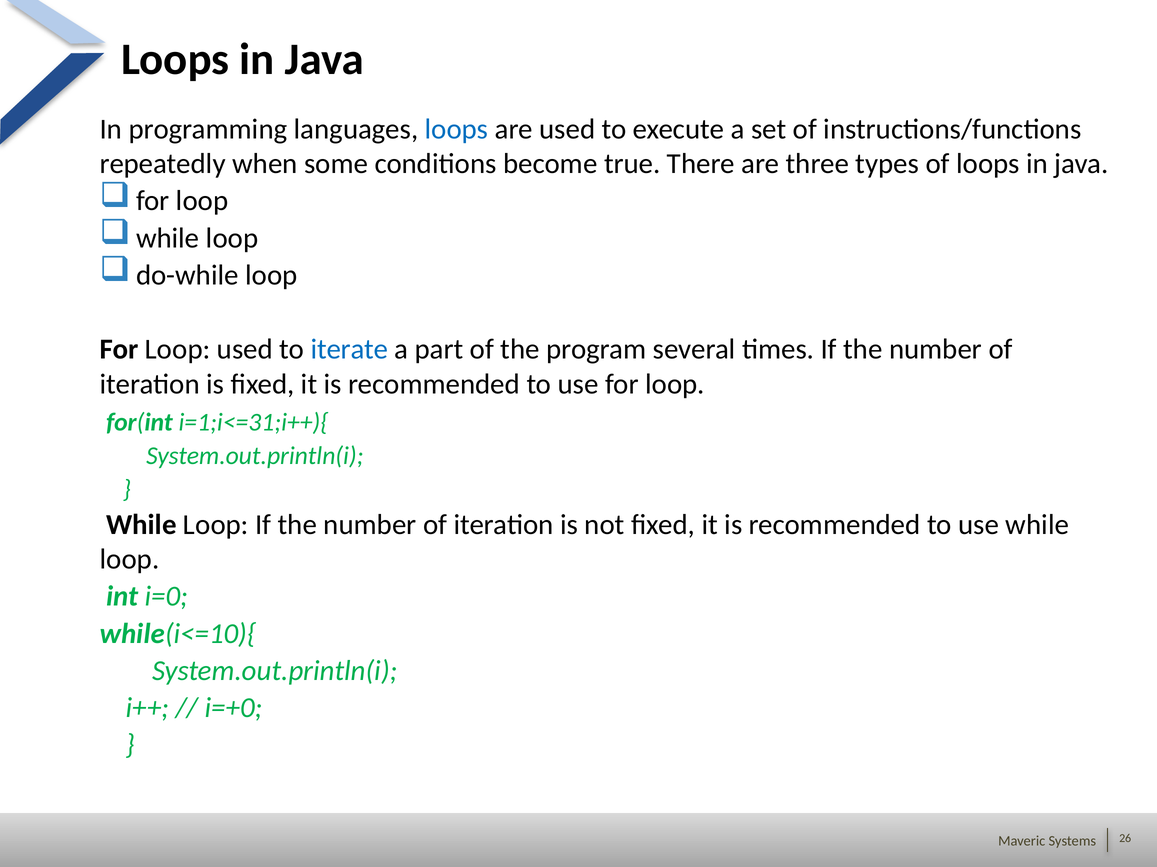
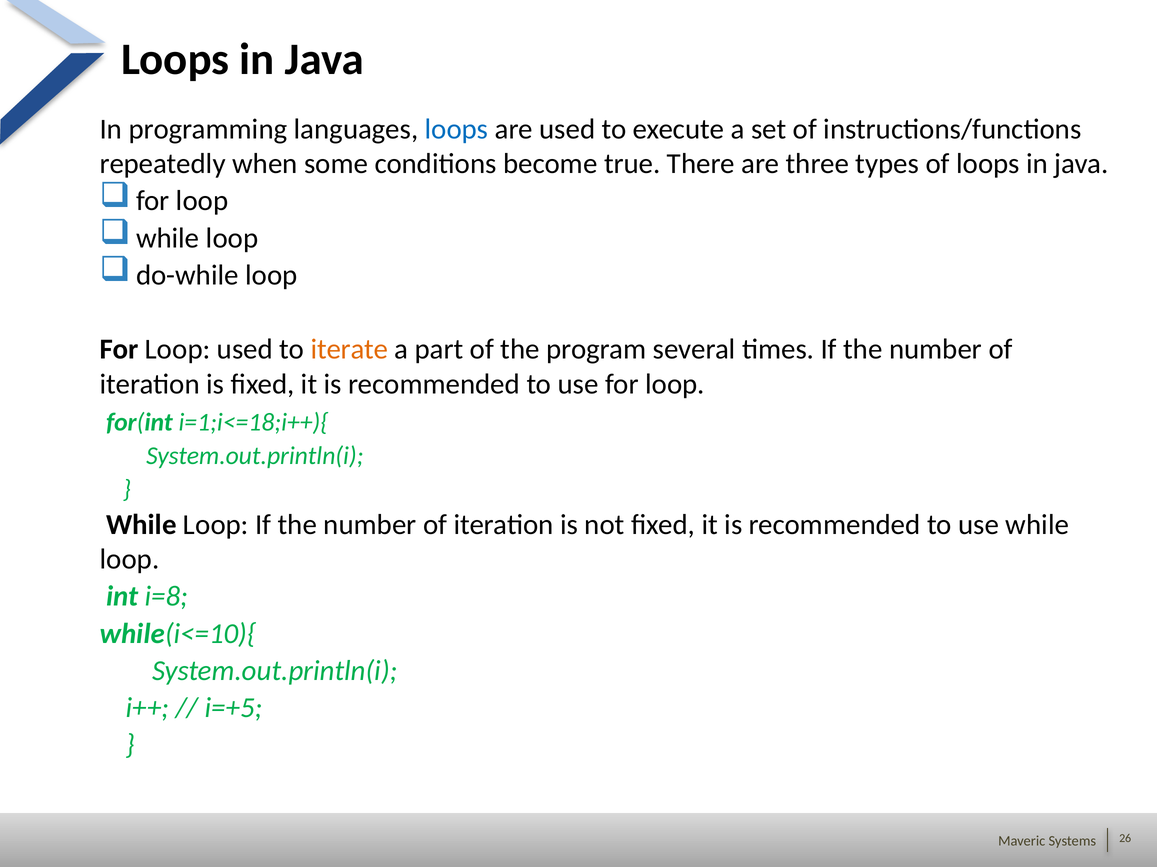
iterate colour: blue -> orange (349, 350)
i=1;i<=31;i++){: i=1;i<=31;i++){ -> i=1;i<=18;i++){ (253, 423)
i=0: i=0 -> i=8 (166, 597)
i=+0: i=+0 -> i=+5 (234, 708)
